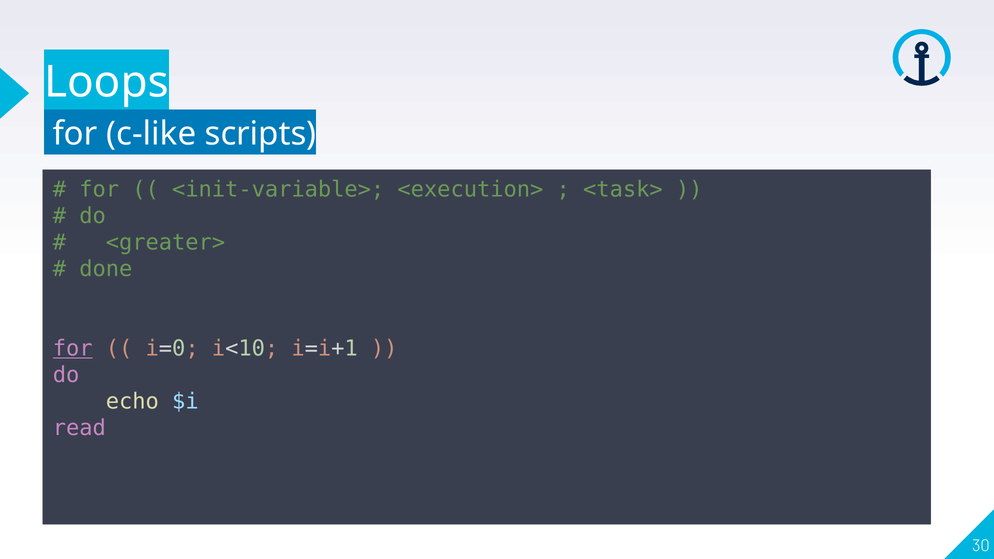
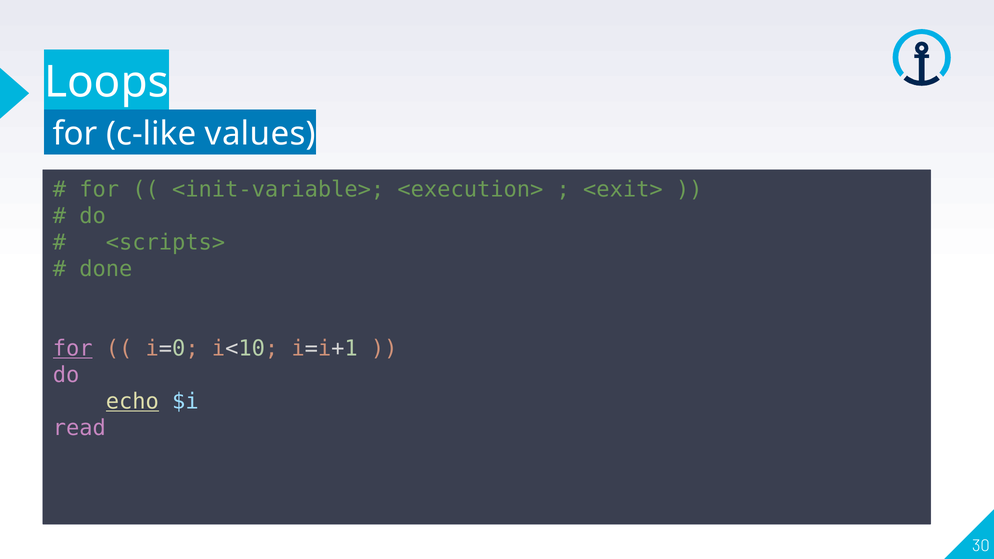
scripts: scripts -> values (260, 134)
<task>: <task> -> <exit> (623, 190)
<greater>: <greater> -> <scripts> (165, 243)
echo underline: none -> present (132, 402)
